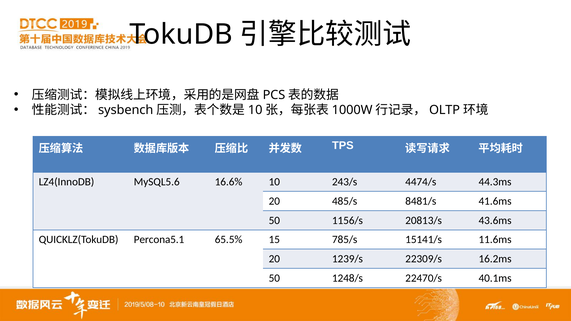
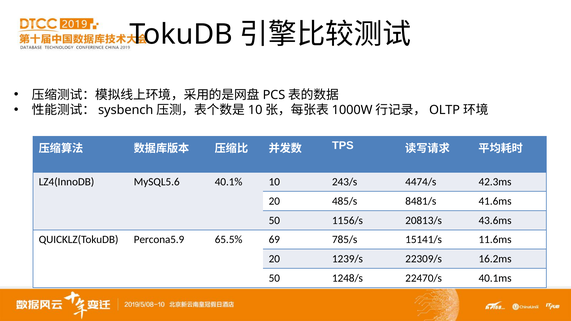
16.6%: 16.6% -> 40.1% (229, 182)
44.3ms: 44.3ms -> 42.3ms (495, 182)
Percona5.1: Percona5.1 -> Percona5.9 (159, 240)
15: 15 -> 69 (274, 240)
